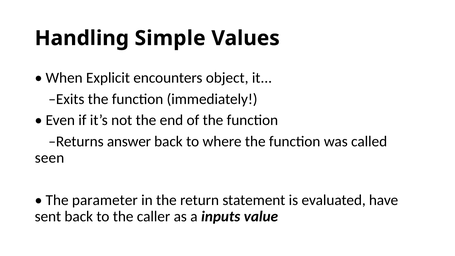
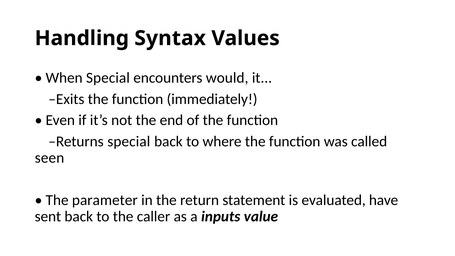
Simple: Simple -> Syntax (170, 38)
When Explicit: Explicit -> Special (108, 78)
object: object -> would (227, 78)
Returns answer: answer -> special (129, 141)
